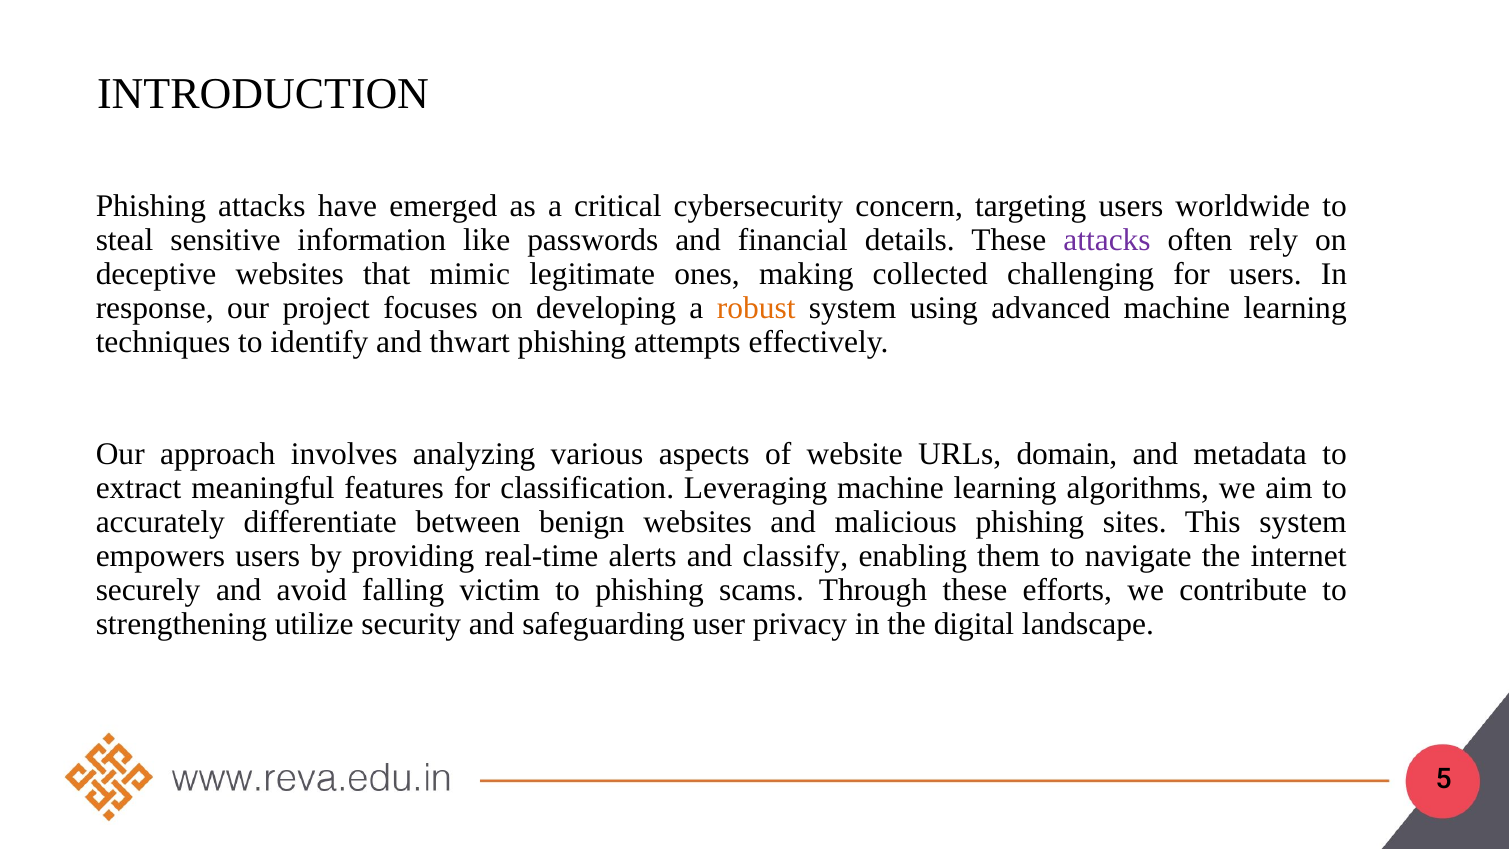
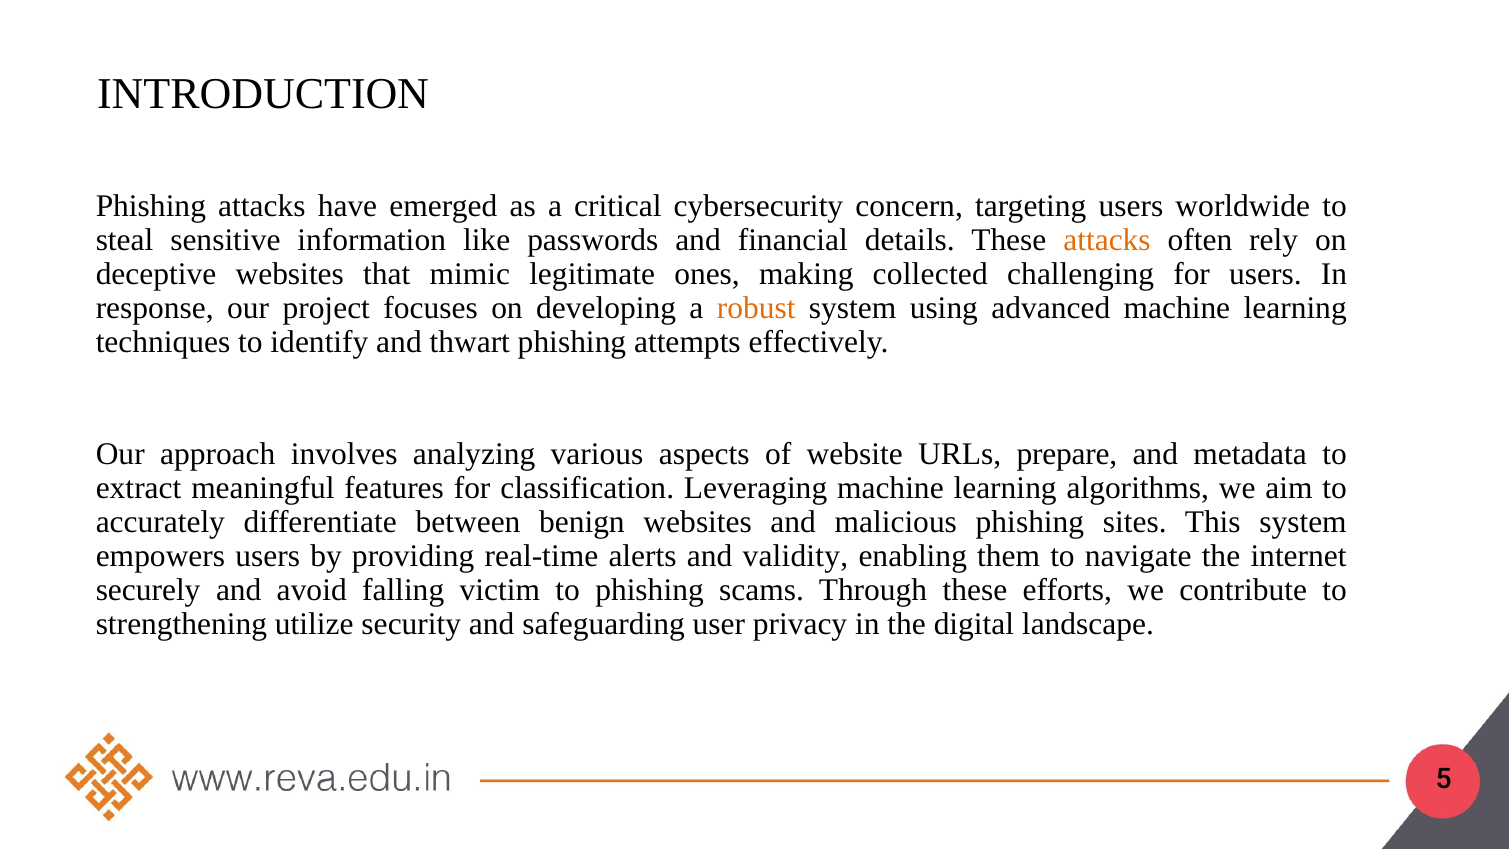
attacks colour: purple -> orange (1107, 240)
domain: domain -> prepare (1067, 454)
classify: classify -> validity (795, 556)
